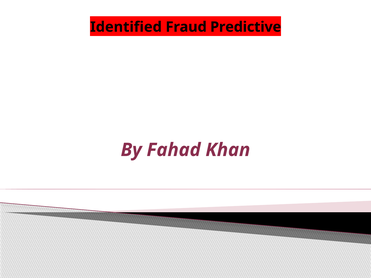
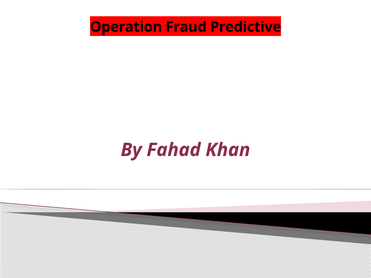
Identified: Identified -> Operation (126, 27)
